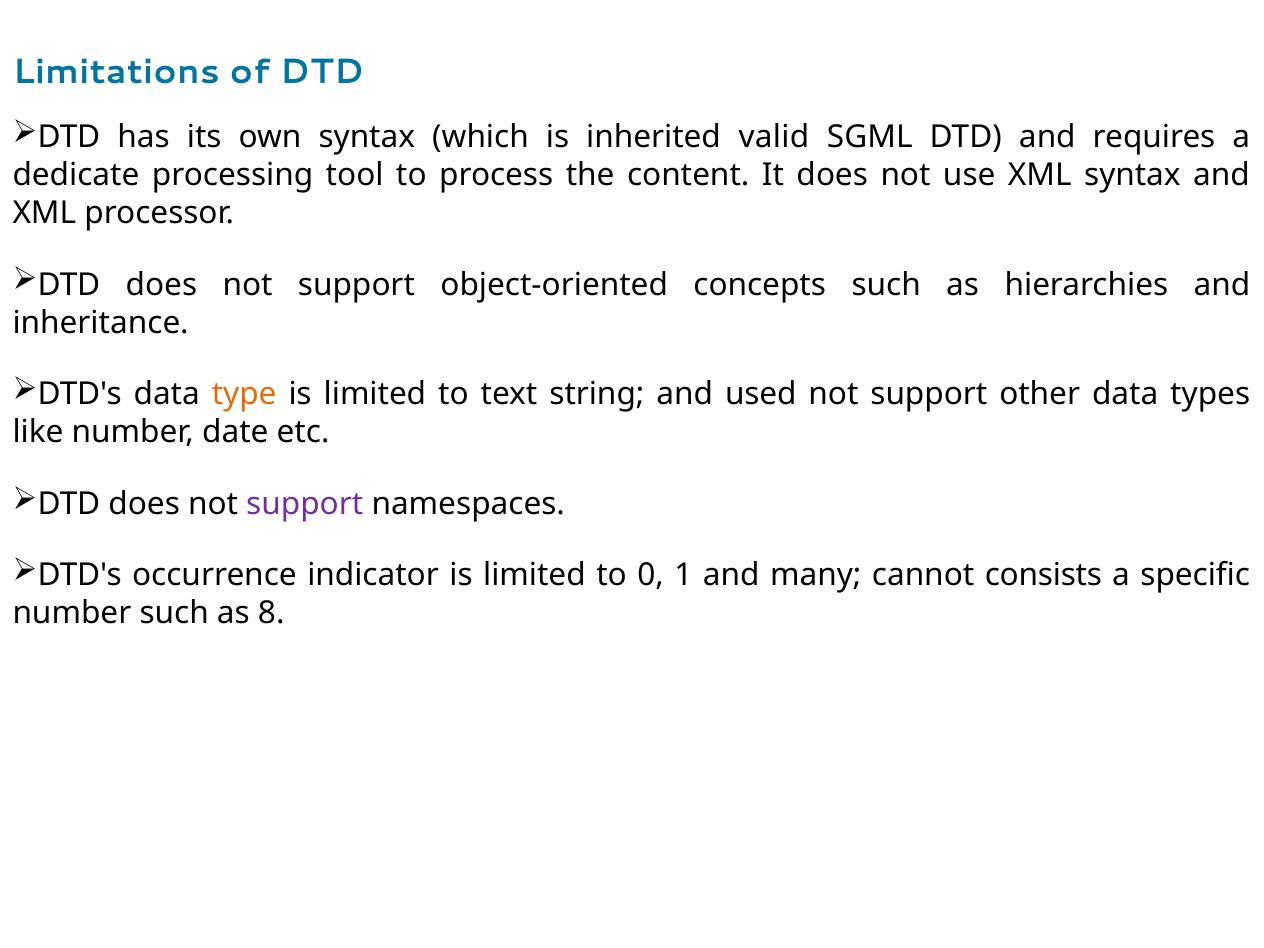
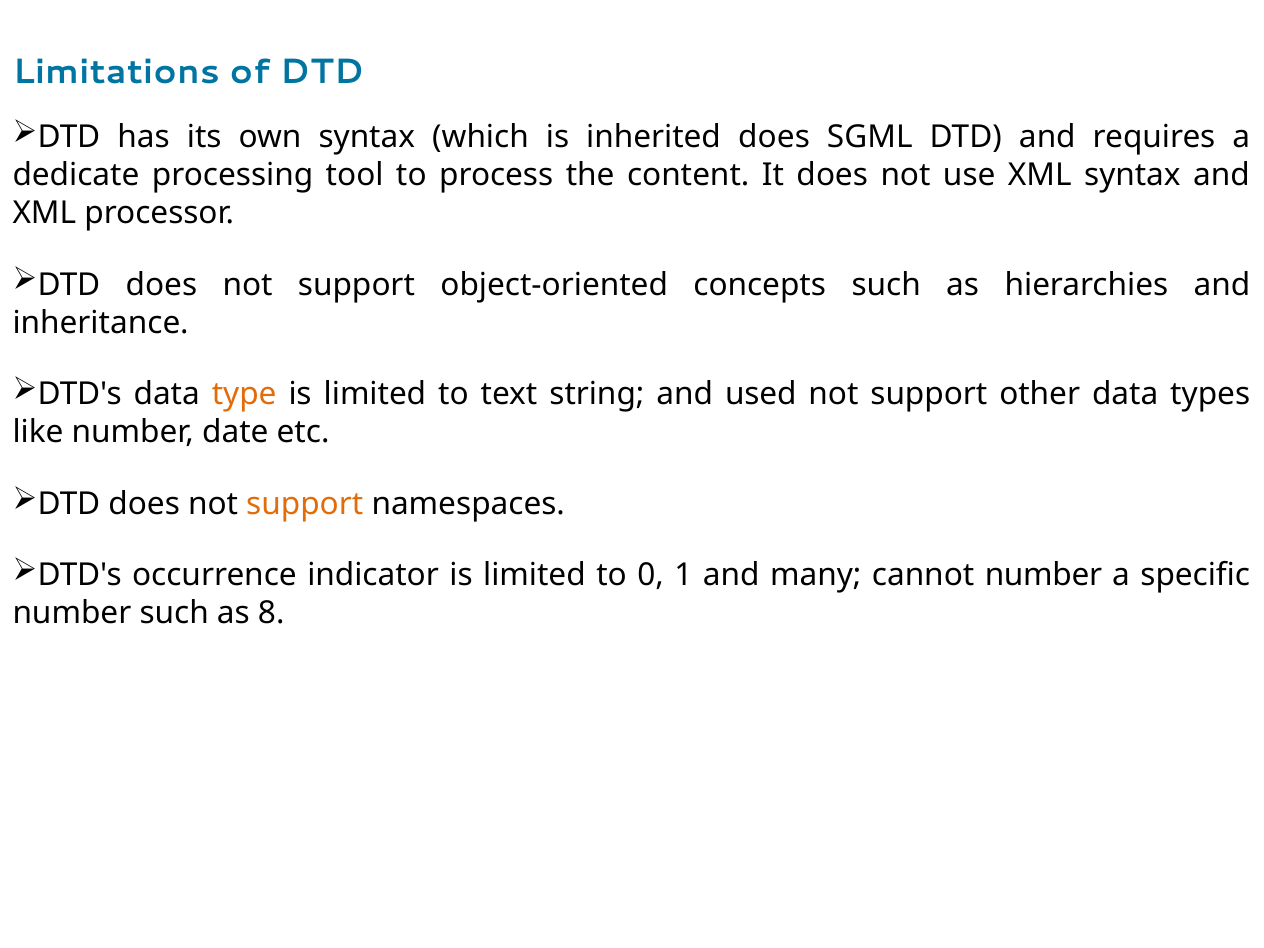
inherited valid: valid -> does (774, 137)
support colour: purple -> orange (305, 504)
cannot consists: consists -> number (1043, 575)
